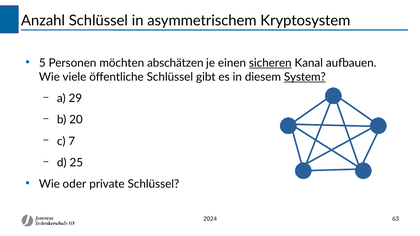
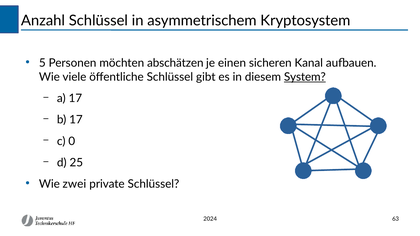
sicheren underline: present -> none (270, 63)
a 29: 29 -> 17 (75, 98)
b 20: 20 -> 17 (76, 120)
7: 7 -> 0 (72, 141)
oder: oder -> zwei (74, 184)
